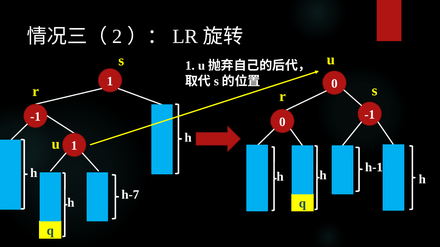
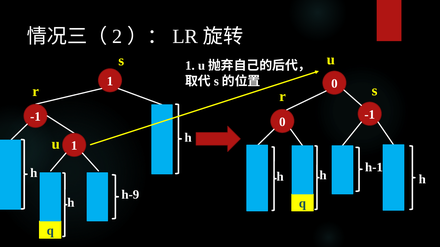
h-7: h-7 -> h-9 (130, 195)
